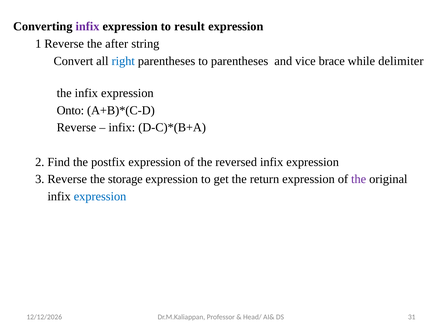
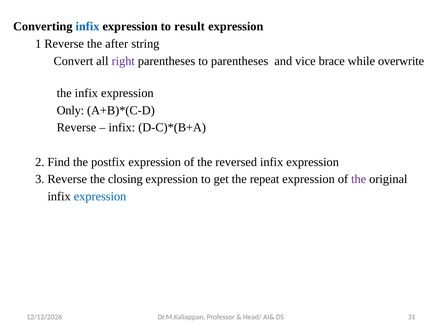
infix colour: purple -> blue (87, 27)
right colour: blue -> purple (123, 61)
delimiter: delimiter -> overwrite (401, 61)
Onto: Onto -> Only (70, 110)
storage: storage -> closing (125, 179)
return: return -> repeat (265, 179)
